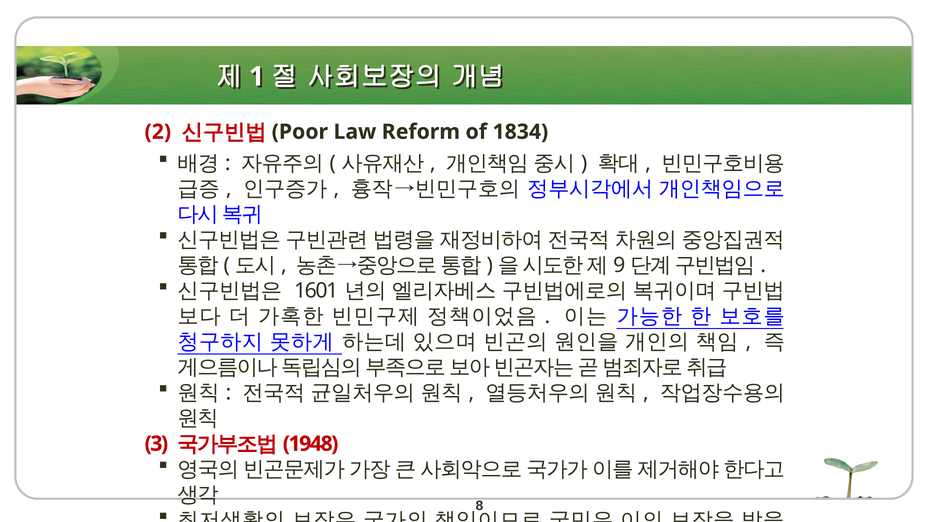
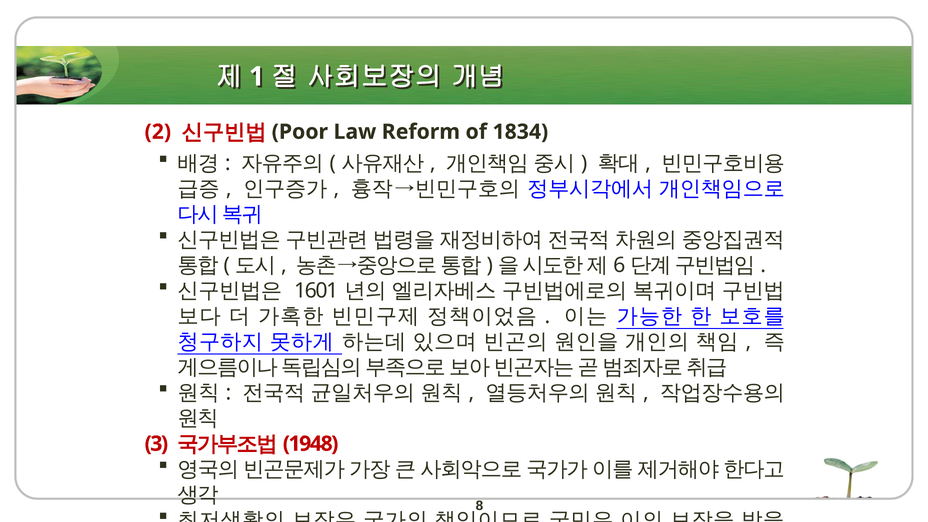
9: 9 -> 6 (619, 265)
